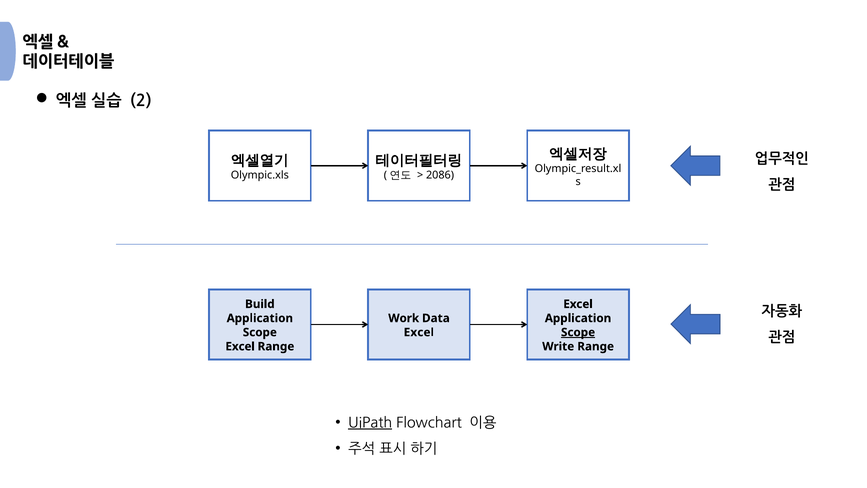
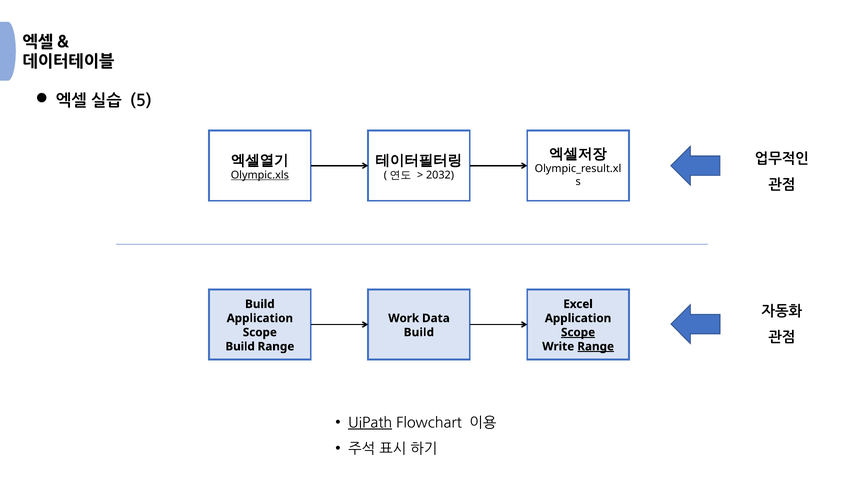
2: 2 -> 5 (141, 101)
2086: 2086 -> 2032 (440, 175)
Olympic.xls underline: none -> present (260, 175)
Excel: Excel -> Build (419, 332)
Excel: Excel -> Build (240, 346)
Range underline: none -> present (596, 346)
